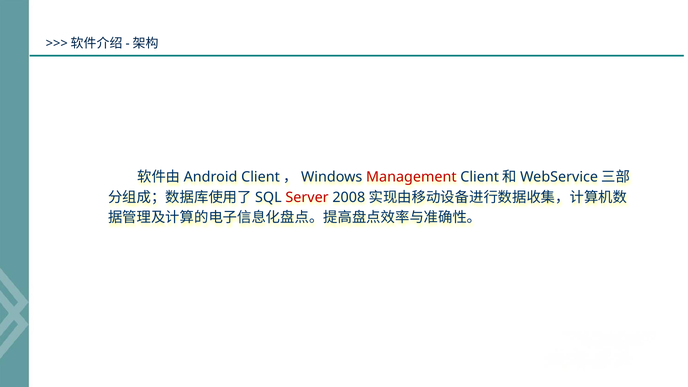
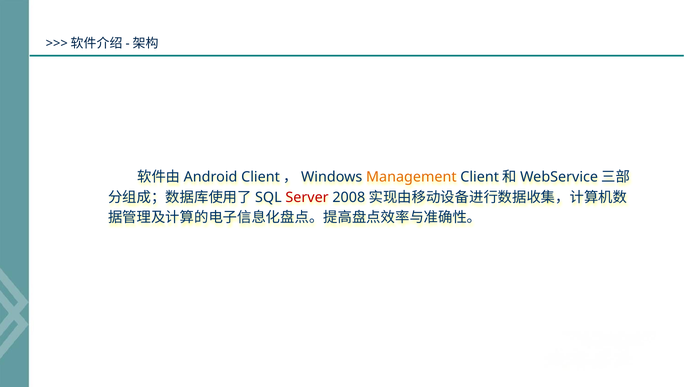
Management colour: red -> orange (411, 177)
